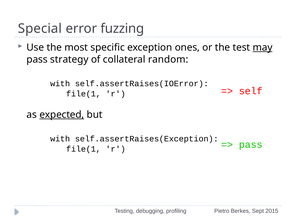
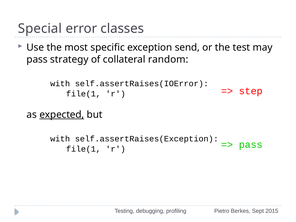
fuzzing: fuzzing -> classes (122, 29)
ones: ones -> send (187, 48)
may underline: present -> none (263, 48)
self: self -> step (251, 91)
